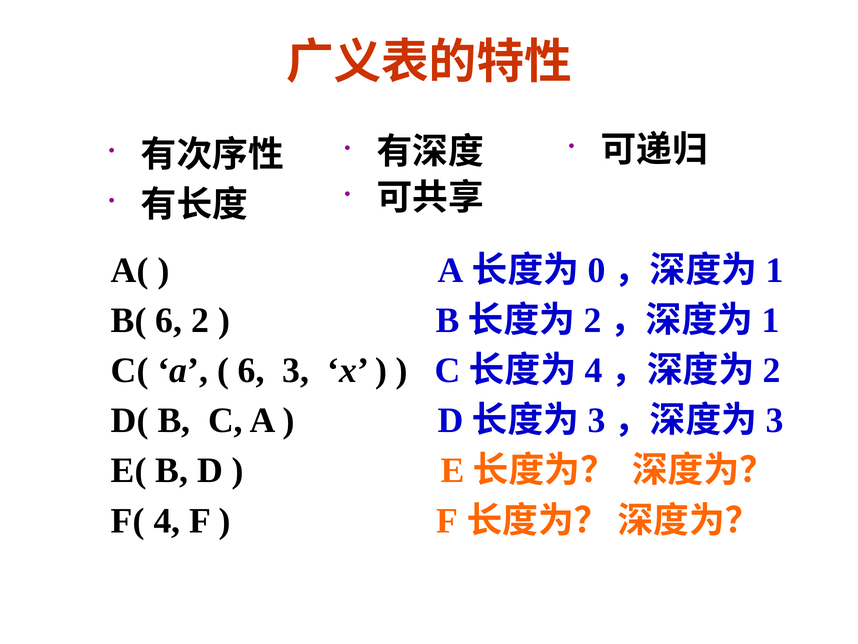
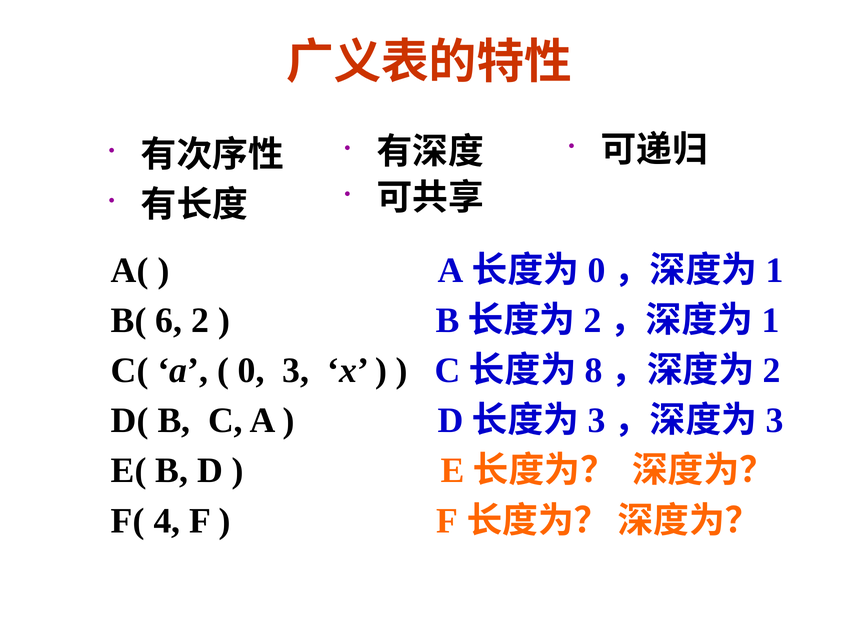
6: 6 -> 0 (251, 370)
4: 4 -> 8 (594, 370)
